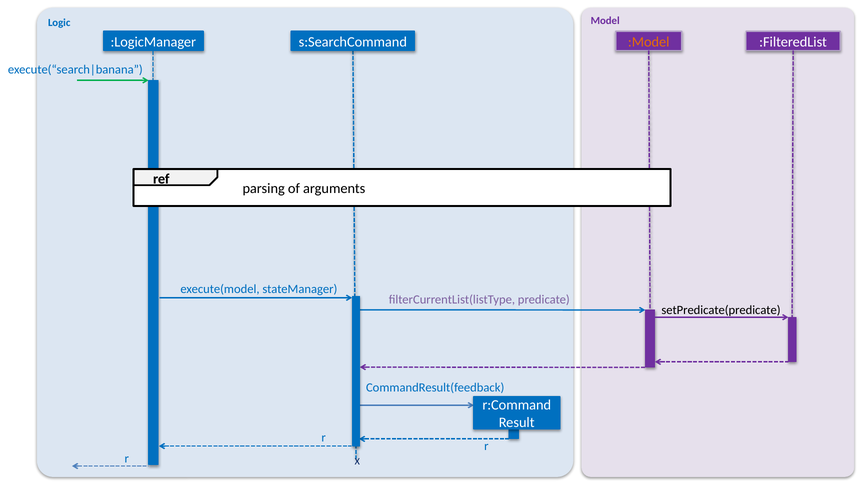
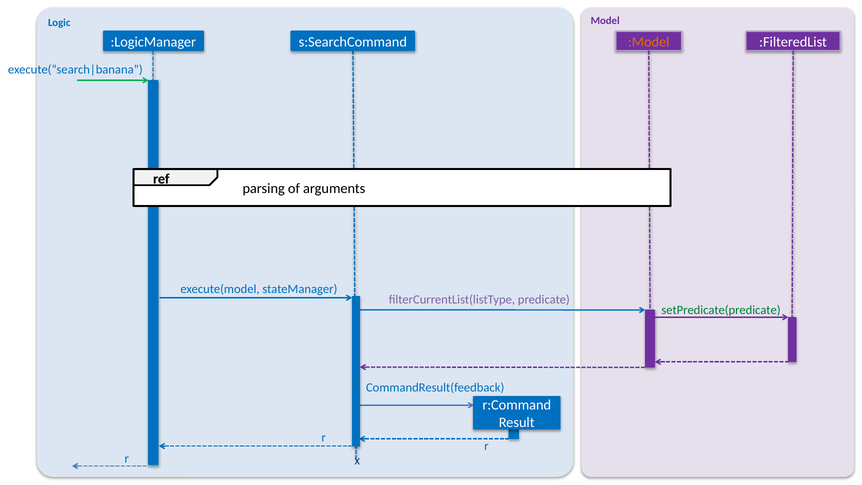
setPredicate(predicate colour: black -> green (721, 310)
